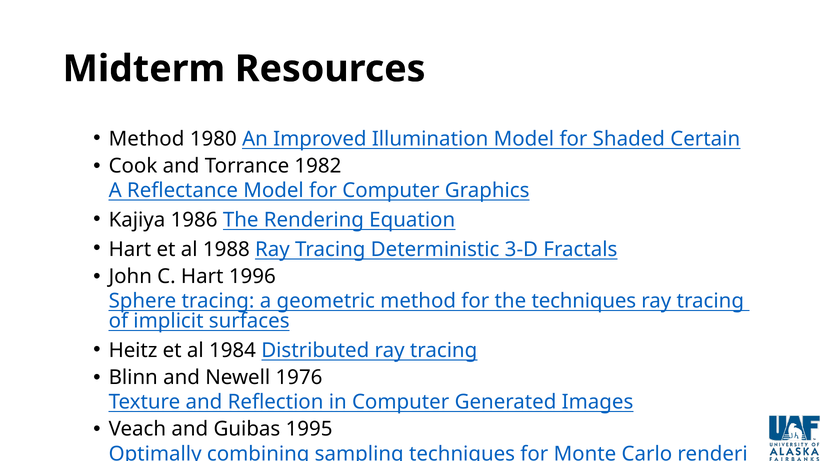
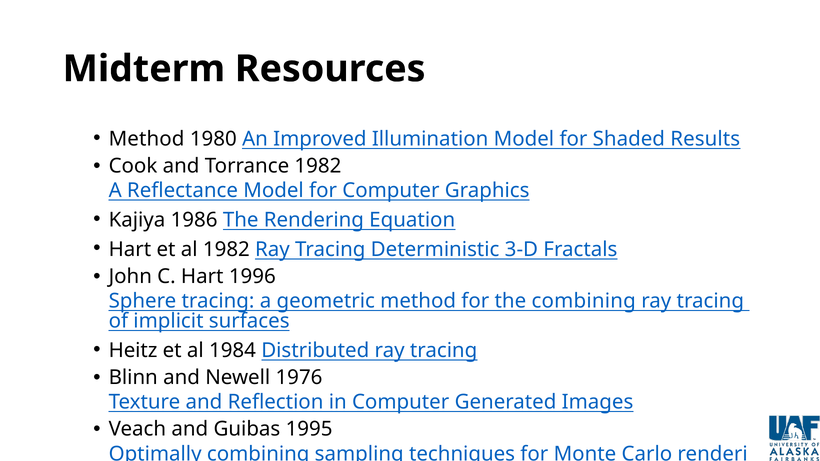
Certain: Certain -> Results (705, 139)
al 1988: 1988 -> 1982 (226, 250)
the techniques: techniques -> combining (584, 301)
